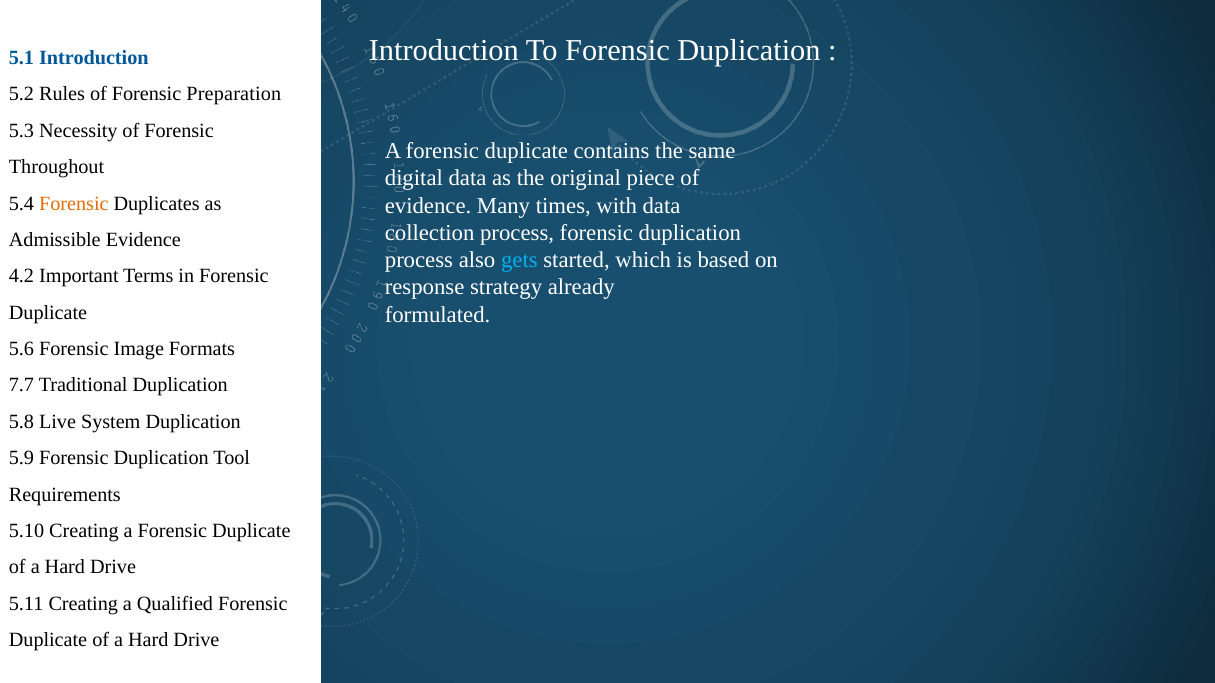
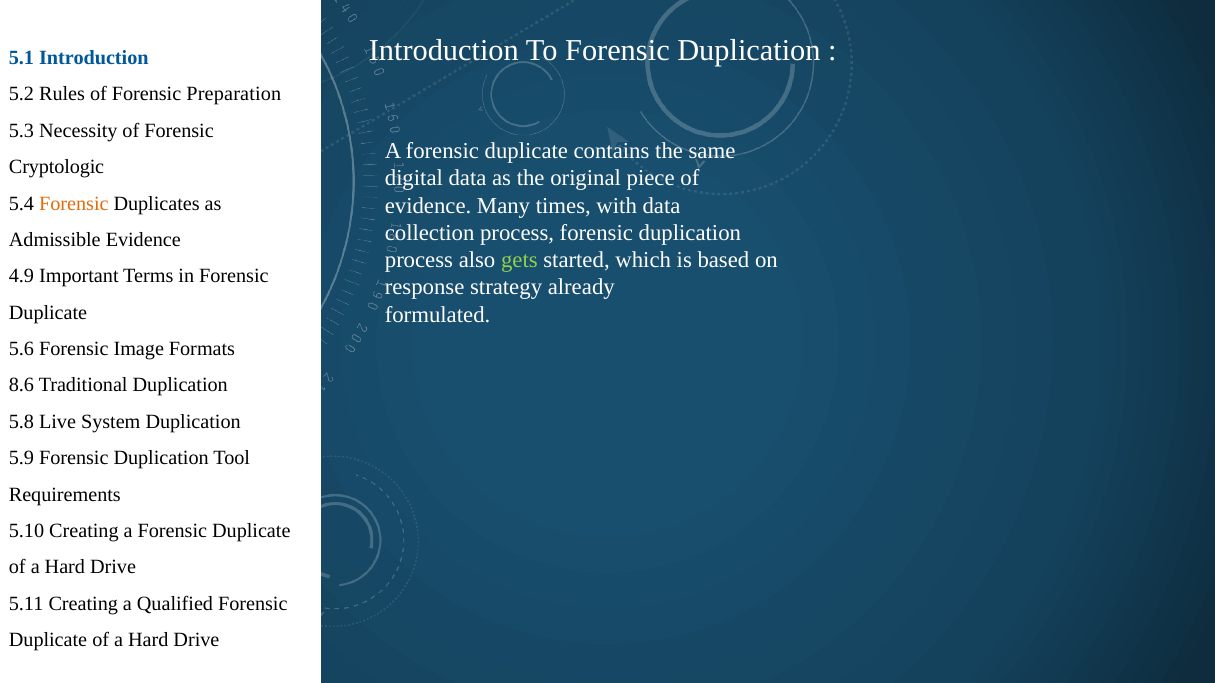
Throughout: Throughout -> Cryptologic (57, 167)
gets colour: light blue -> light green (519, 260)
4.2: 4.2 -> 4.9 (22, 276)
7.7: 7.7 -> 8.6 (22, 386)
